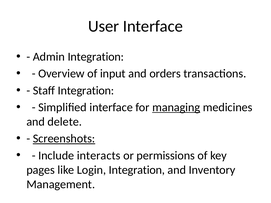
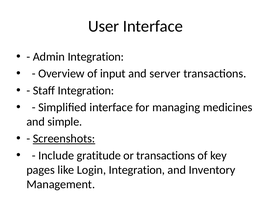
orders: orders -> server (165, 74)
managing underline: present -> none (176, 107)
delete: delete -> simple (65, 122)
interacts: interacts -> gratitude (99, 156)
or permissions: permissions -> transactions (166, 156)
